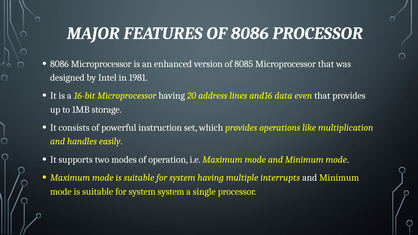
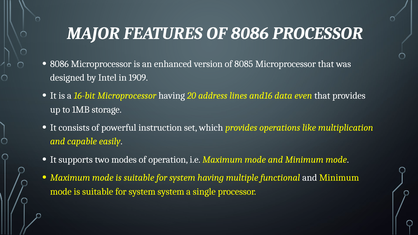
1981: 1981 -> 1909 (138, 78)
handles: handles -> capable (82, 142)
interrupts: interrupts -> functional (280, 178)
